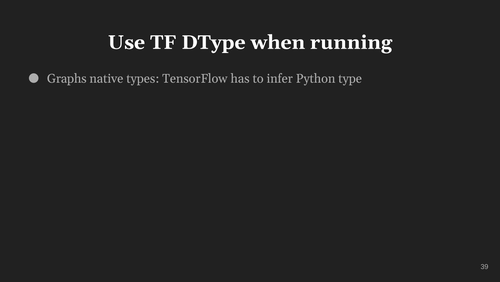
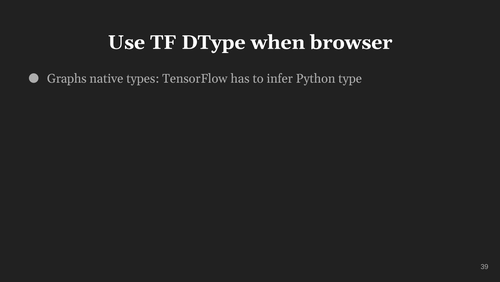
running: running -> browser (351, 42)
